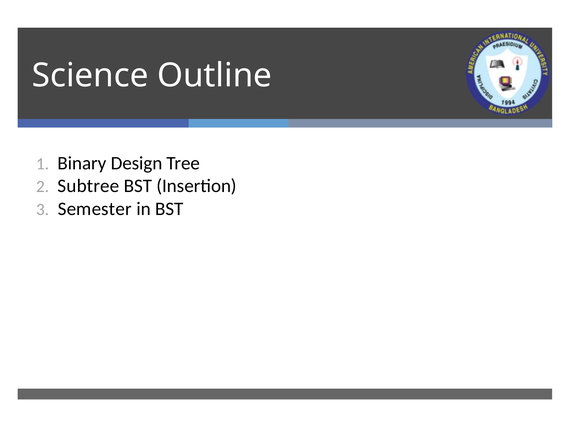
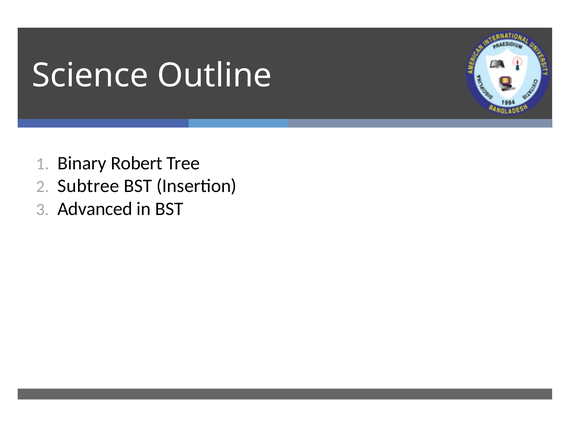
Design: Design -> Robert (137, 163)
Semester: Semester -> Advanced (95, 209)
